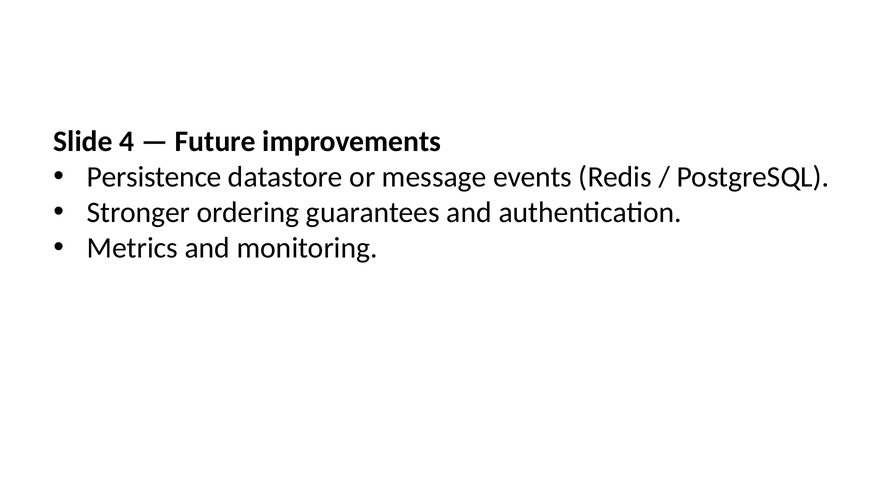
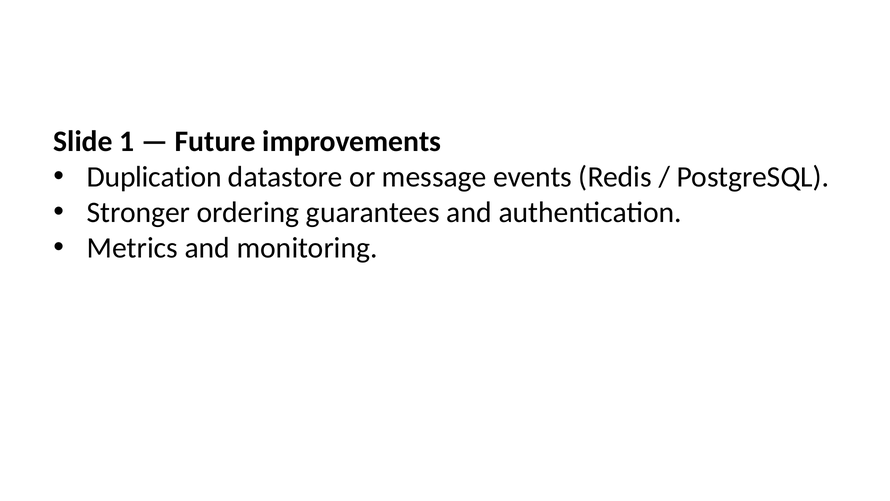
4: 4 -> 1 (127, 141)
Persistence: Persistence -> Duplication (154, 177)
